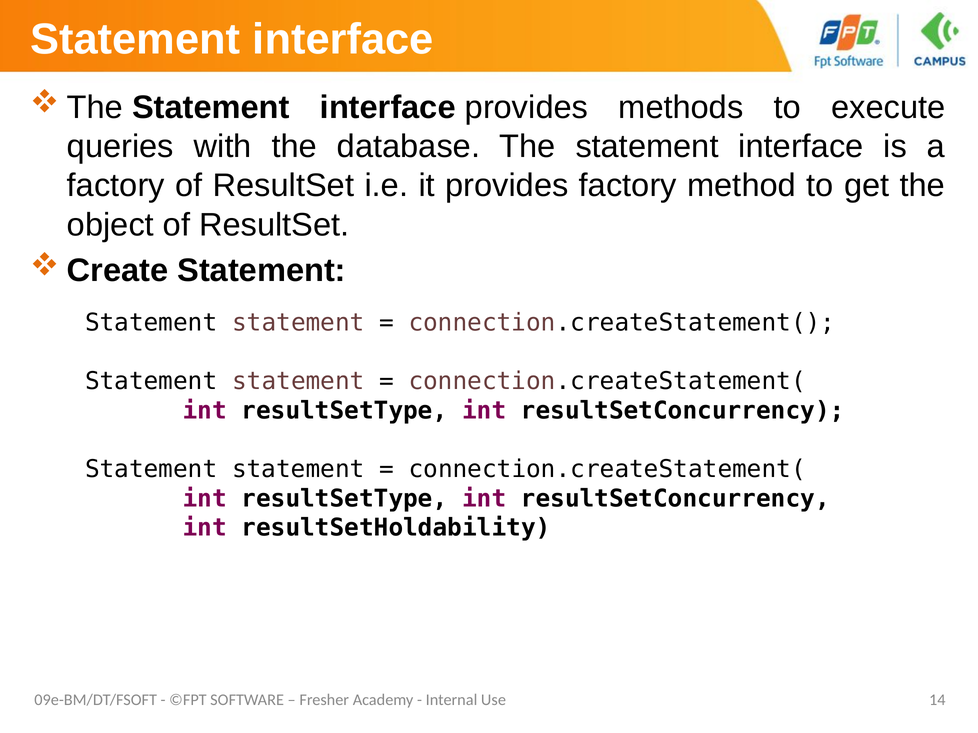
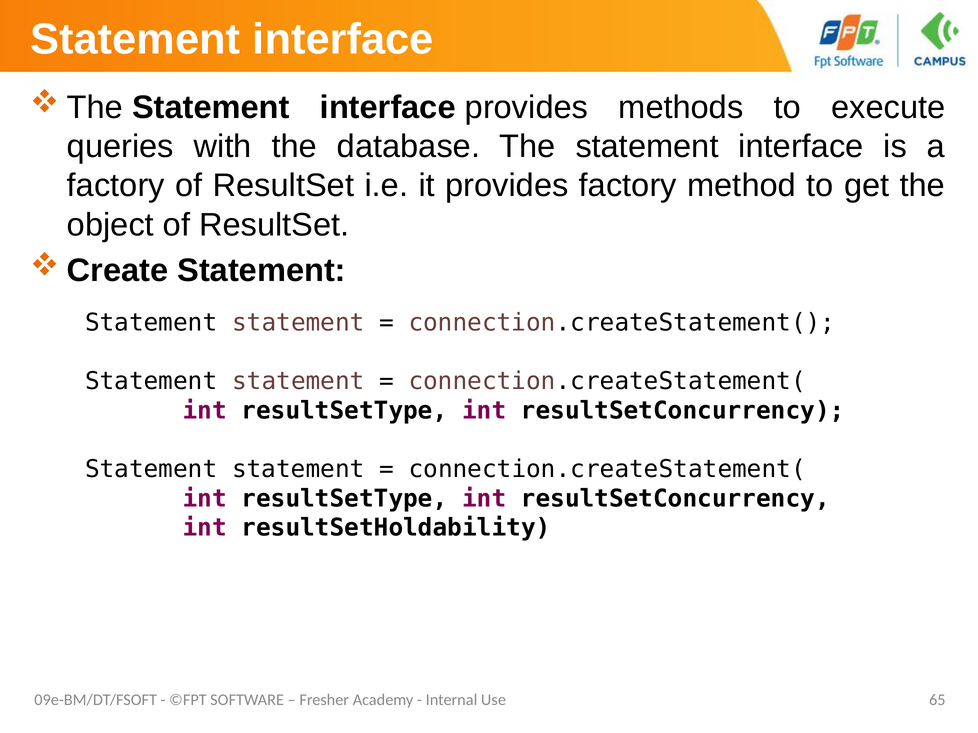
14: 14 -> 65 (937, 700)
